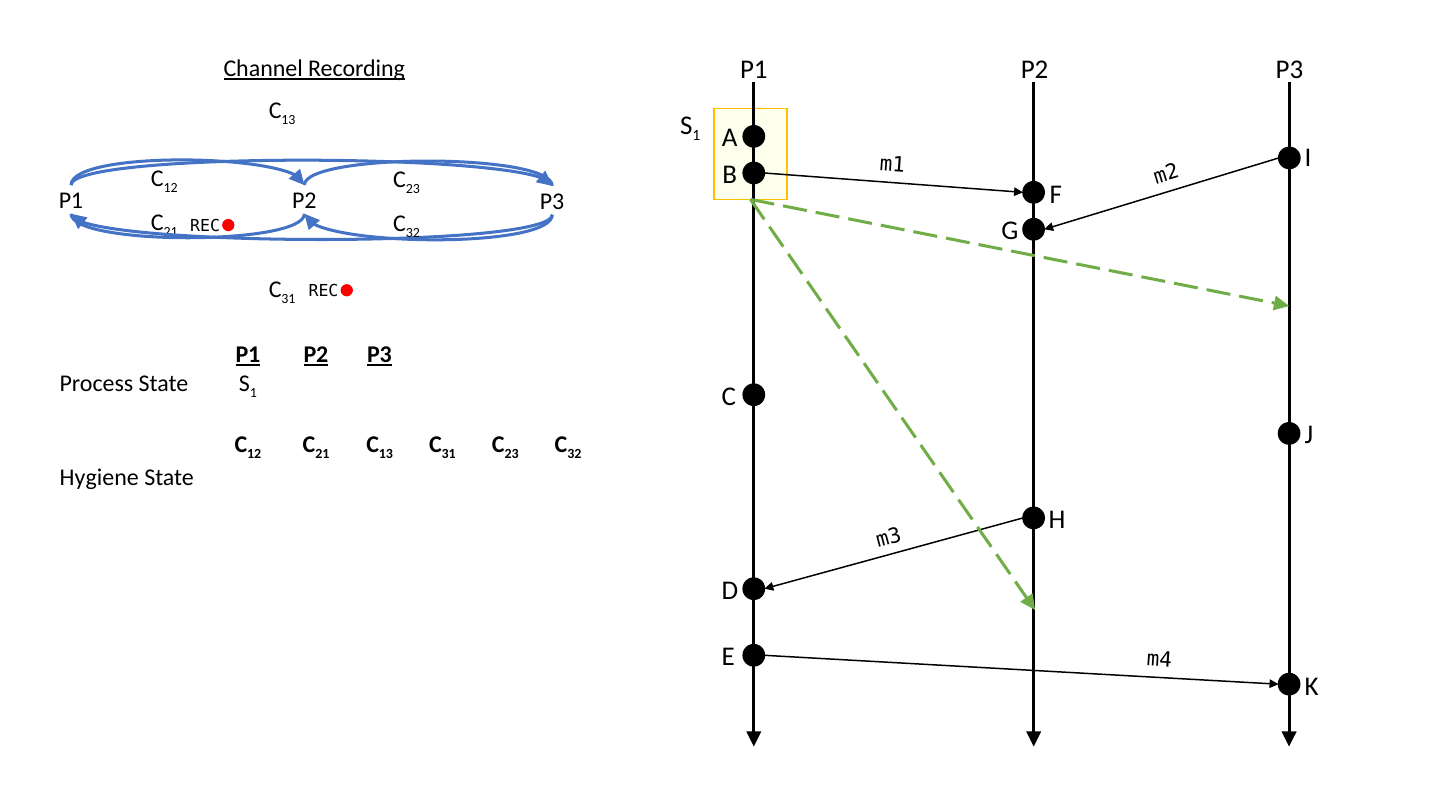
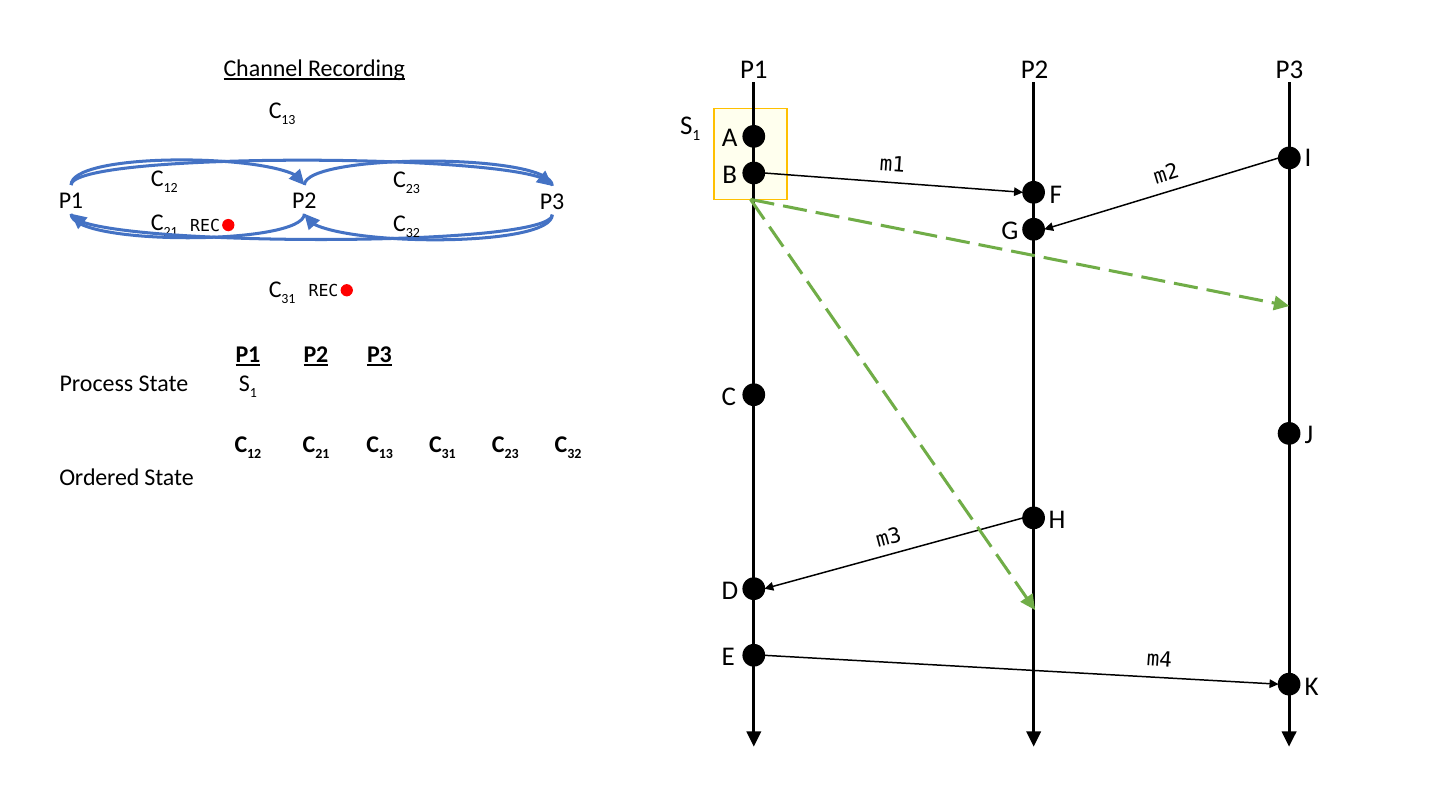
Hygiene: Hygiene -> Ordered (99, 477)
